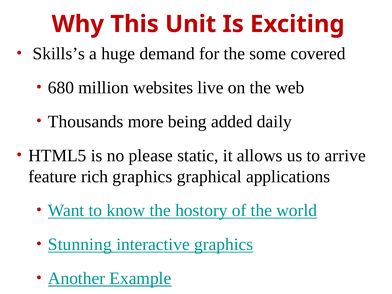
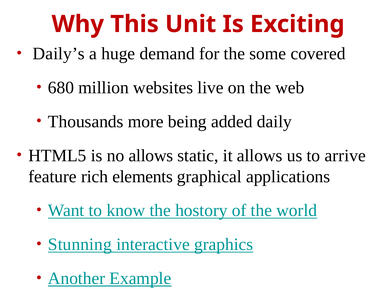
Skills’s: Skills’s -> Daily’s (59, 54)
no please: please -> allows (151, 156)
rich graphics: graphics -> elements (143, 177)
